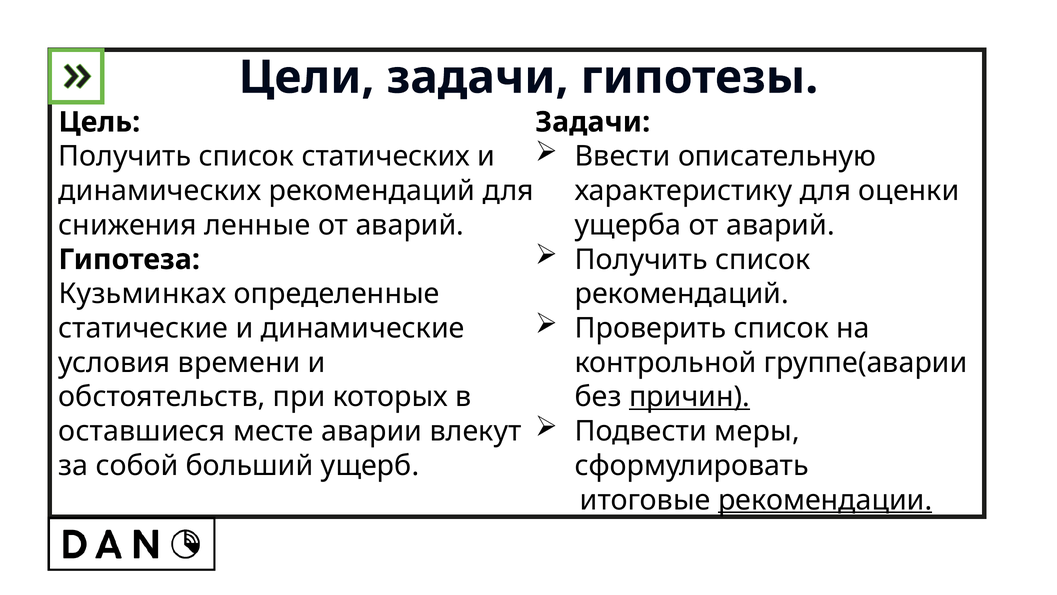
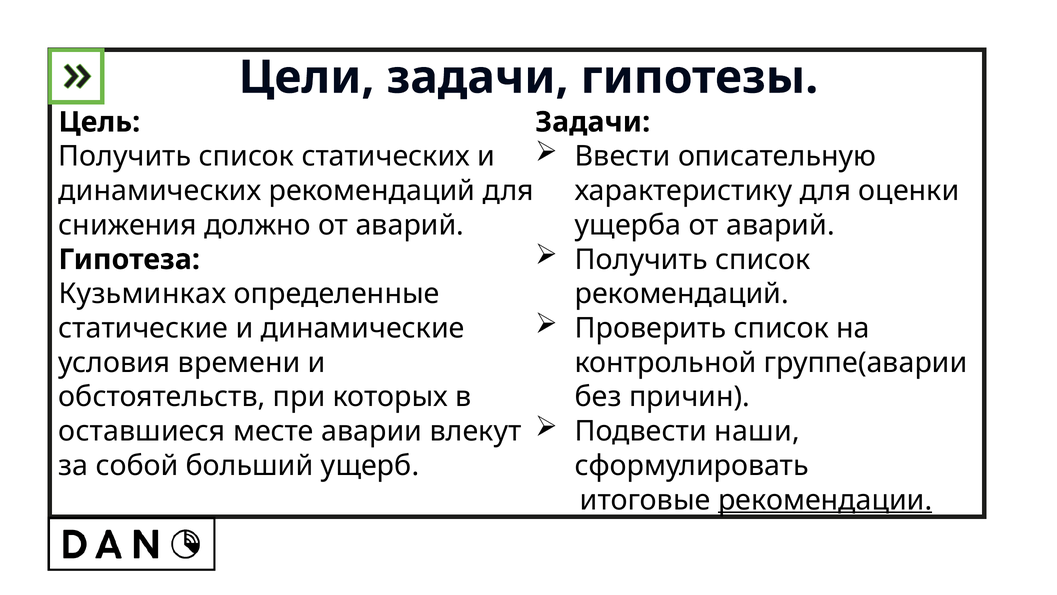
ленные: ленные -> должно (257, 225)
причин underline: present -> none (690, 397)
меры: меры -> наши (757, 431)
